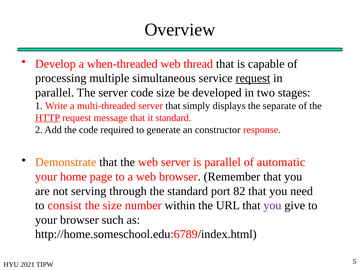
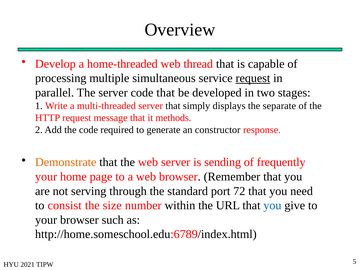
when-threaded: when-threaded -> home-threaded (122, 64)
code size: size -> that (166, 93)
HTTP underline: present -> none (48, 118)
it standard: standard -> methods (173, 118)
is parallel: parallel -> sending (223, 162)
automatic: automatic -> frequently (281, 162)
82: 82 -> 72 (239, 191)
you colour: purple -> blue (272, 205)
